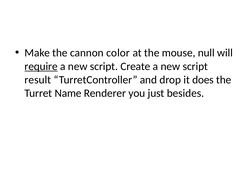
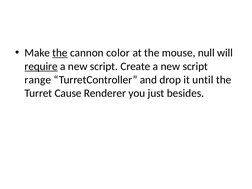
the underline: none -> present (60, 53)
result: result -> range (38, 80)
does: does -> until (203, 80)
Name: Name -> Cause (68, 93)
